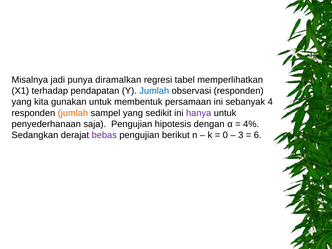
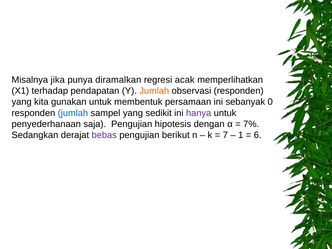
jadi: jadi -> jika (58, 80)
tabel: tabel -> acak (185, 80)
Jumlah colour: blue -> orange (154, 91)
4: 4 -> 0 (270, 102)
jumlah colour: orange -> blue (73, 113)
4%: 4% -> 7% (251, 124)
0: 0 -> 7 (225, 135)
3: 3 -> 1 (241, 135)
